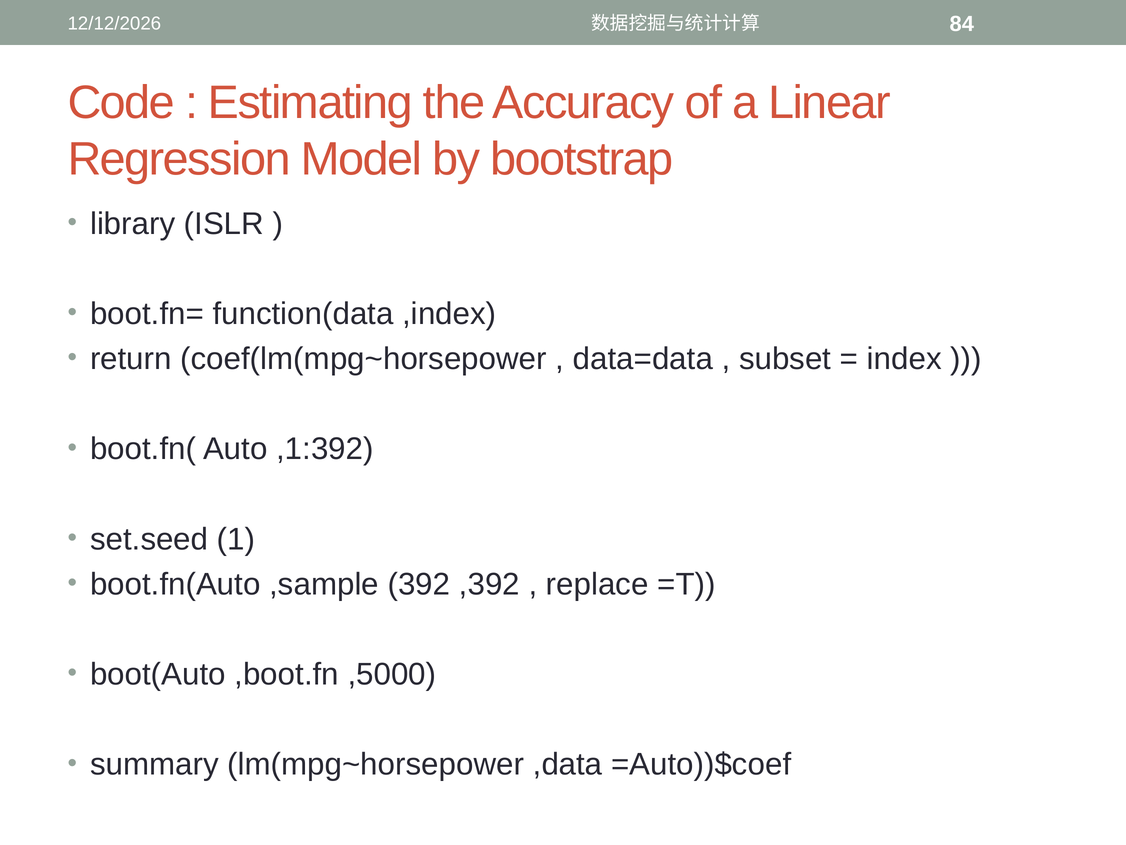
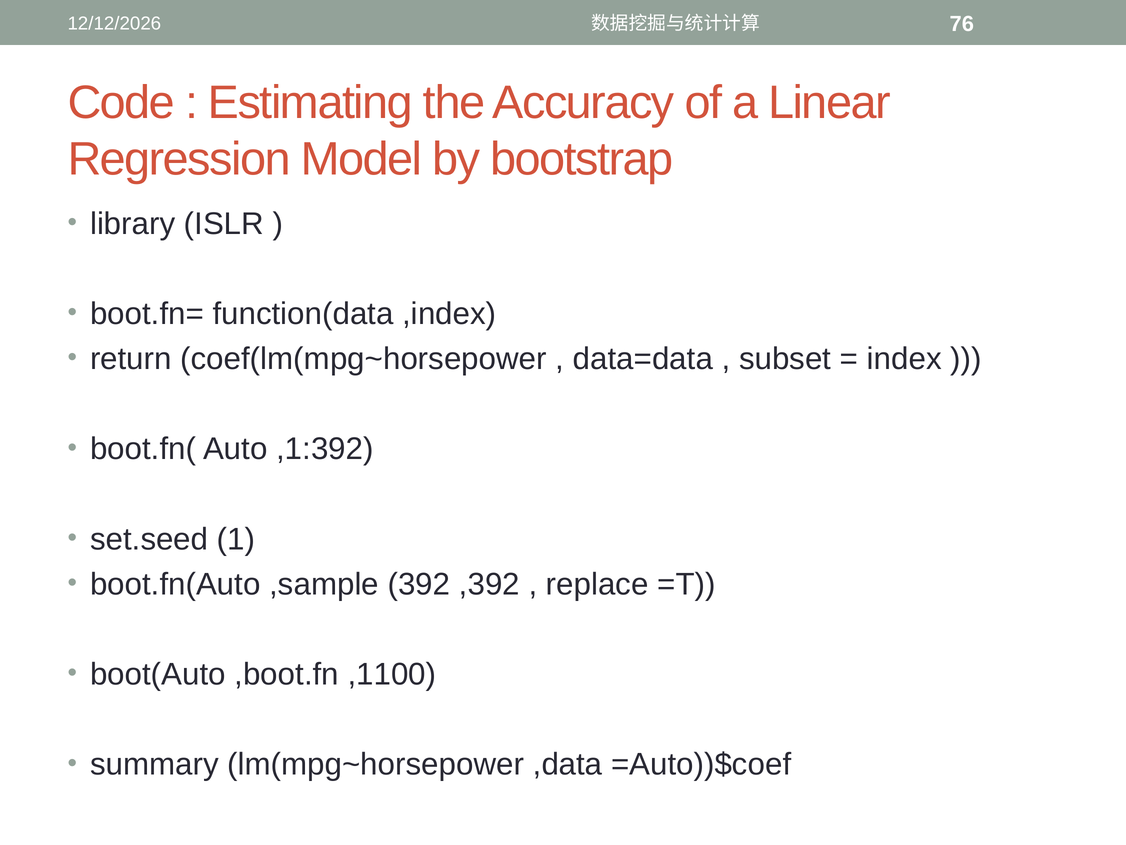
84: 84 -> 76 (962, 24)
,5000: ,5000 -> ,1100 (392, 674)
